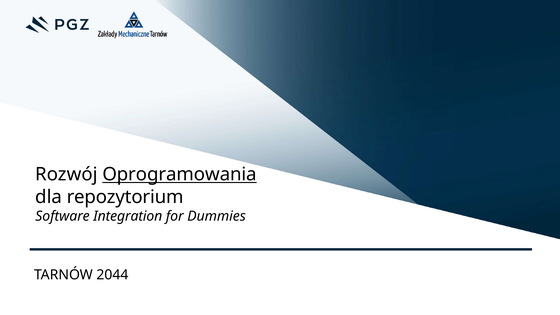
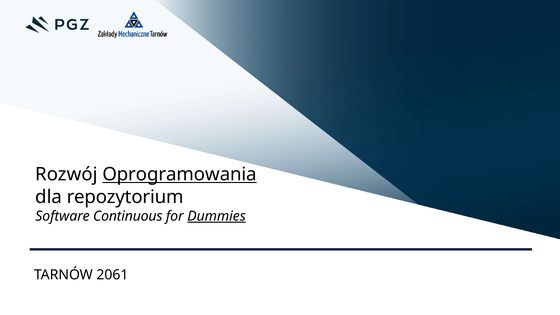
Integration: Integration -> Continuous (128, 216)
Dummies underline: none -> present (217, 216)
2044: 2044 -> 2061 (113, 275)
